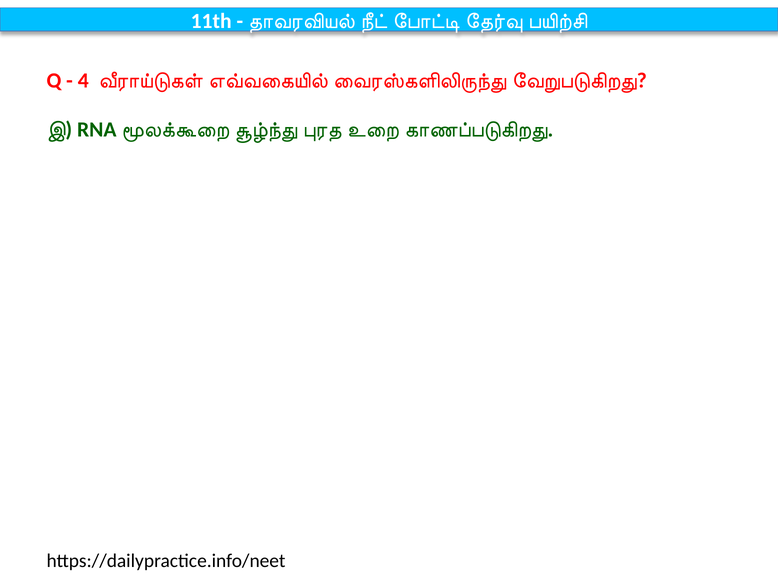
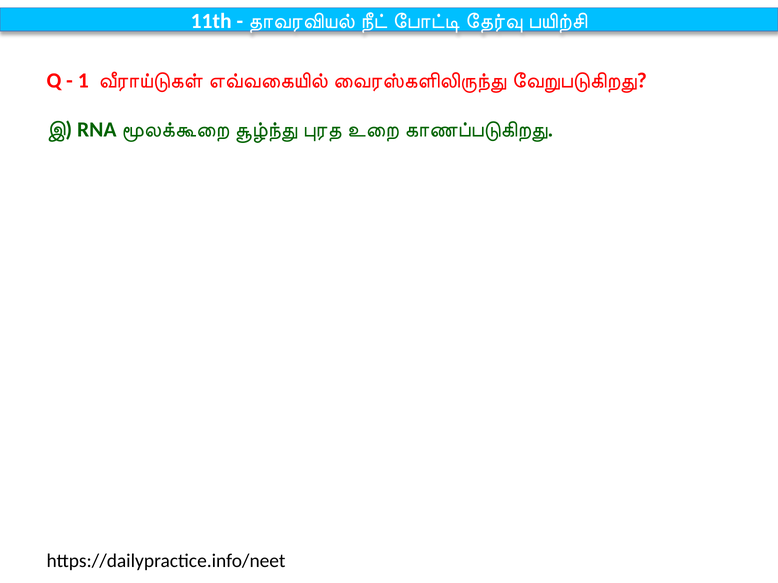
4: 4 -> 1 (83, 81)
